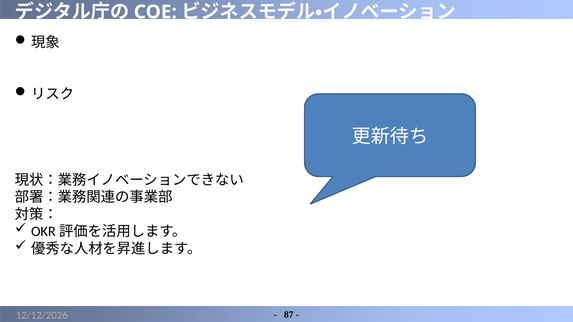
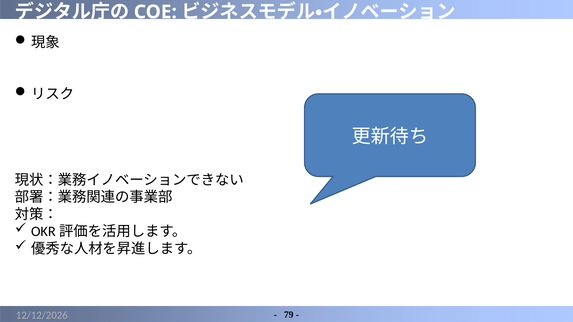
87: 87 -> 79 (289, 315)
